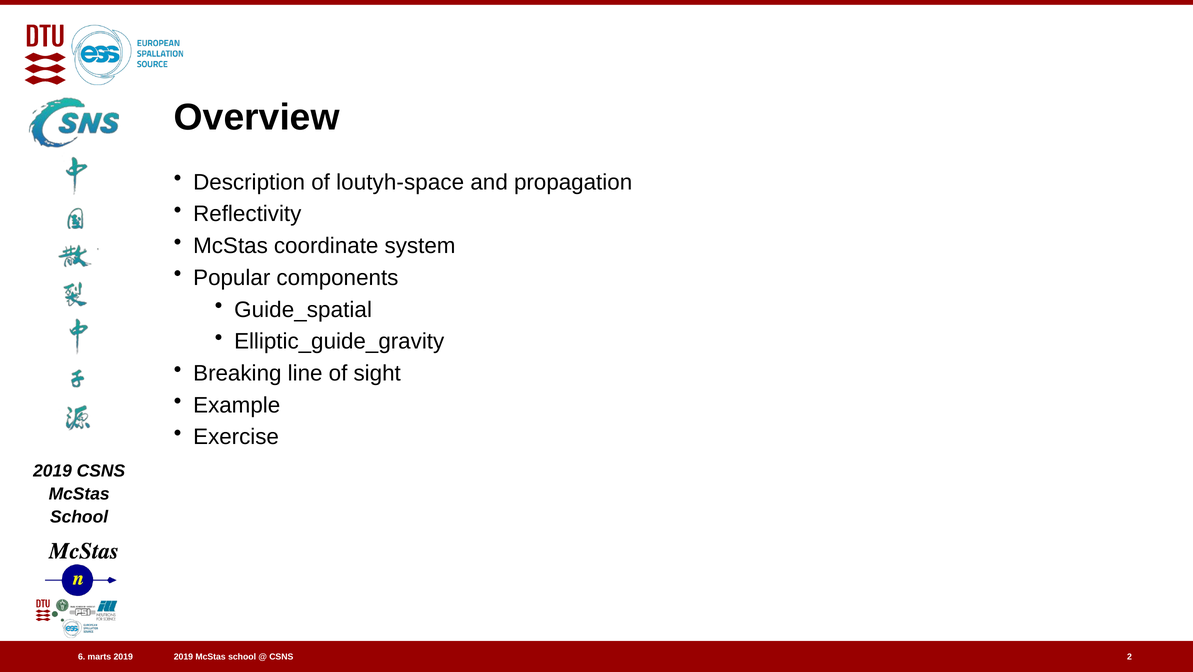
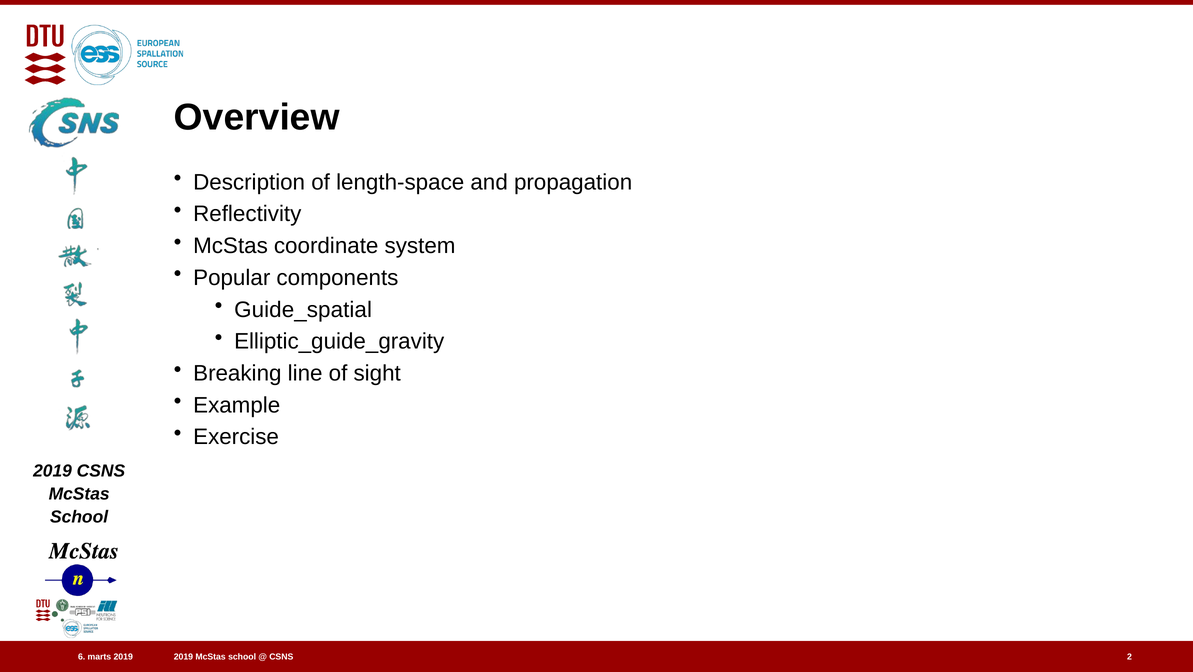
loutyh-space: loutyh-space -> length-space (400, 182)
